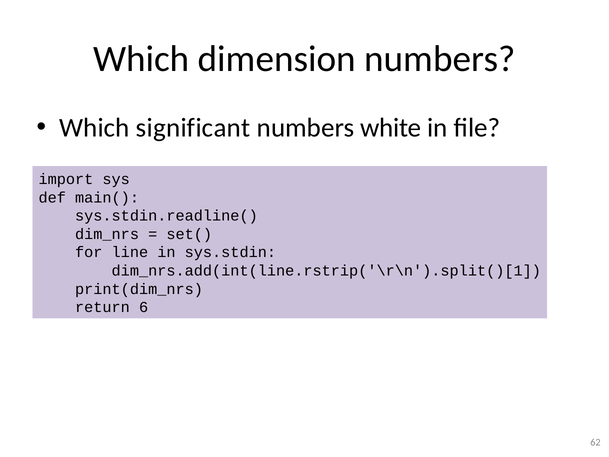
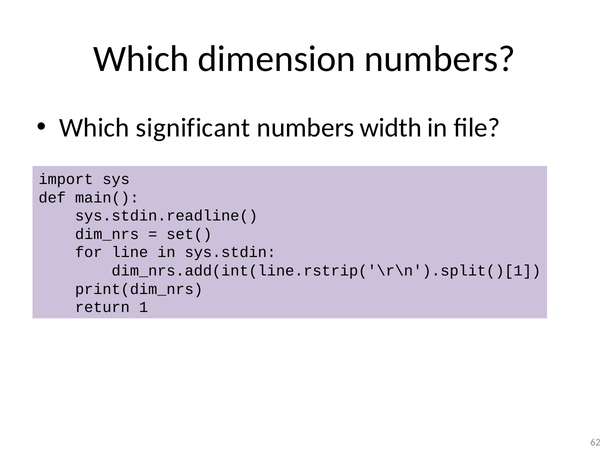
white: white -> width (391, 128)
6: 6 -> 1 (144, 307)
